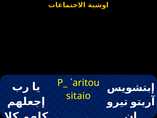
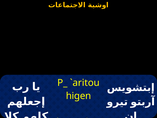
sitaio: sitaio -> higen (79, 96)
